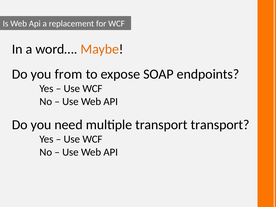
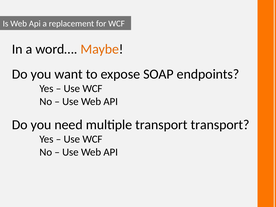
from: from -> want (69, 74)
